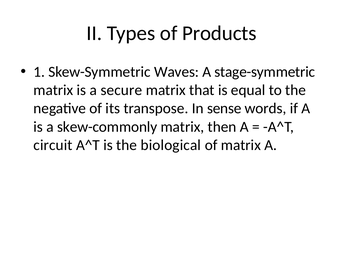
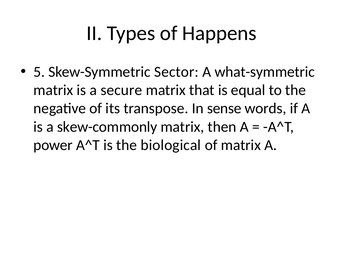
Products: Products -> Happens (219, 33)
1: 1 -> 5 (39, 72)
Waves: Waves -> Sector (176, 72)
stage-symmetric: stage-symmetric -> what-symmetric (265, 72)
circuit: circuit -> power (53, 145)
